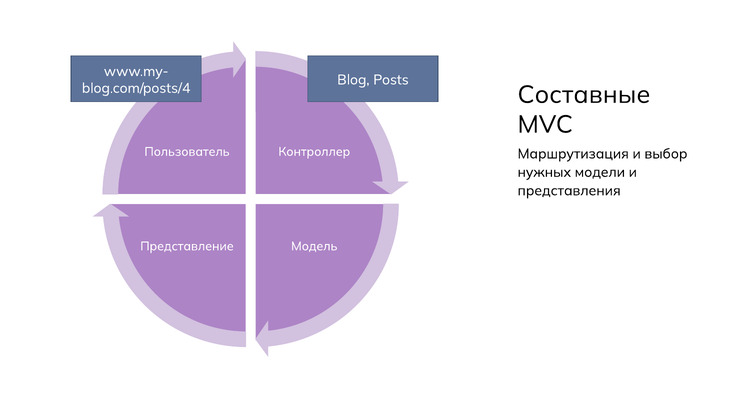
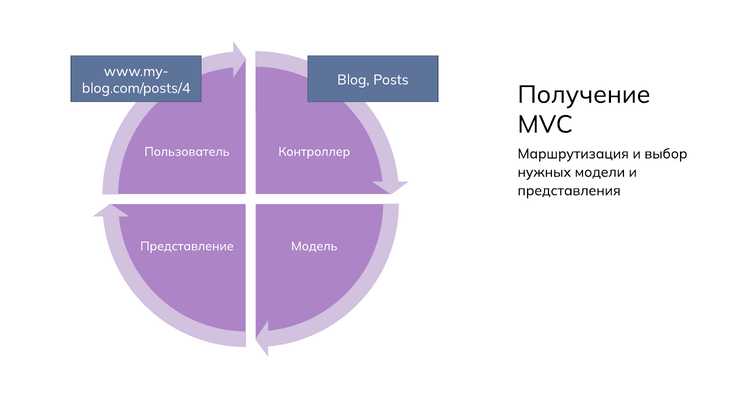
Составные: Составные -> Получение (584, 95)
